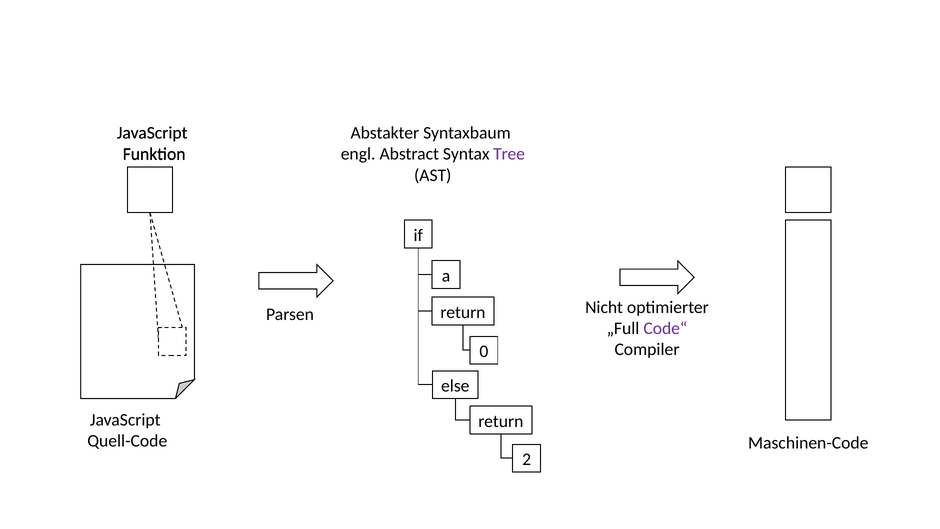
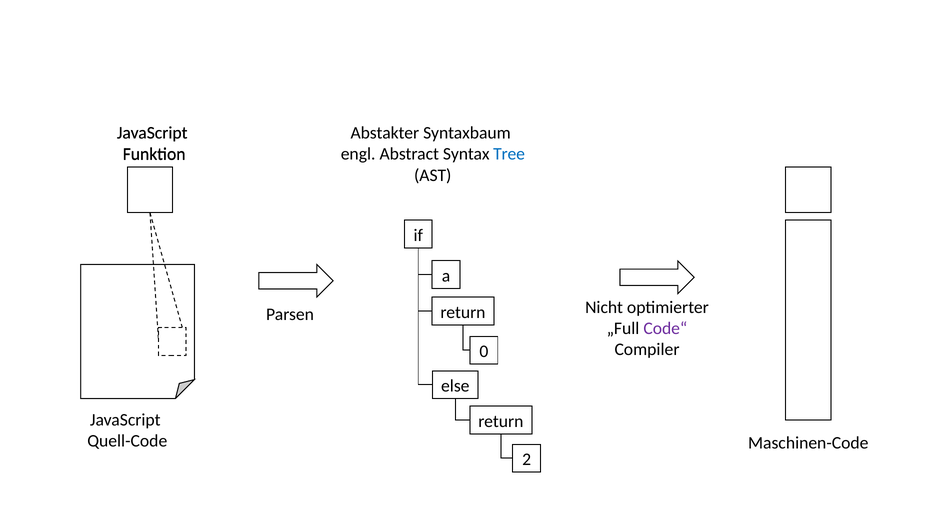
Tree colour: purple -> blue (509, 154)
